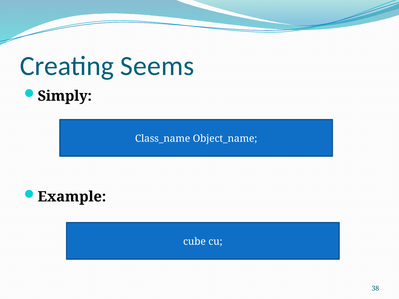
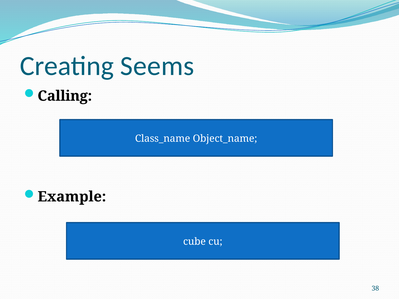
Simply: Simply -> Calling (65, 96)
